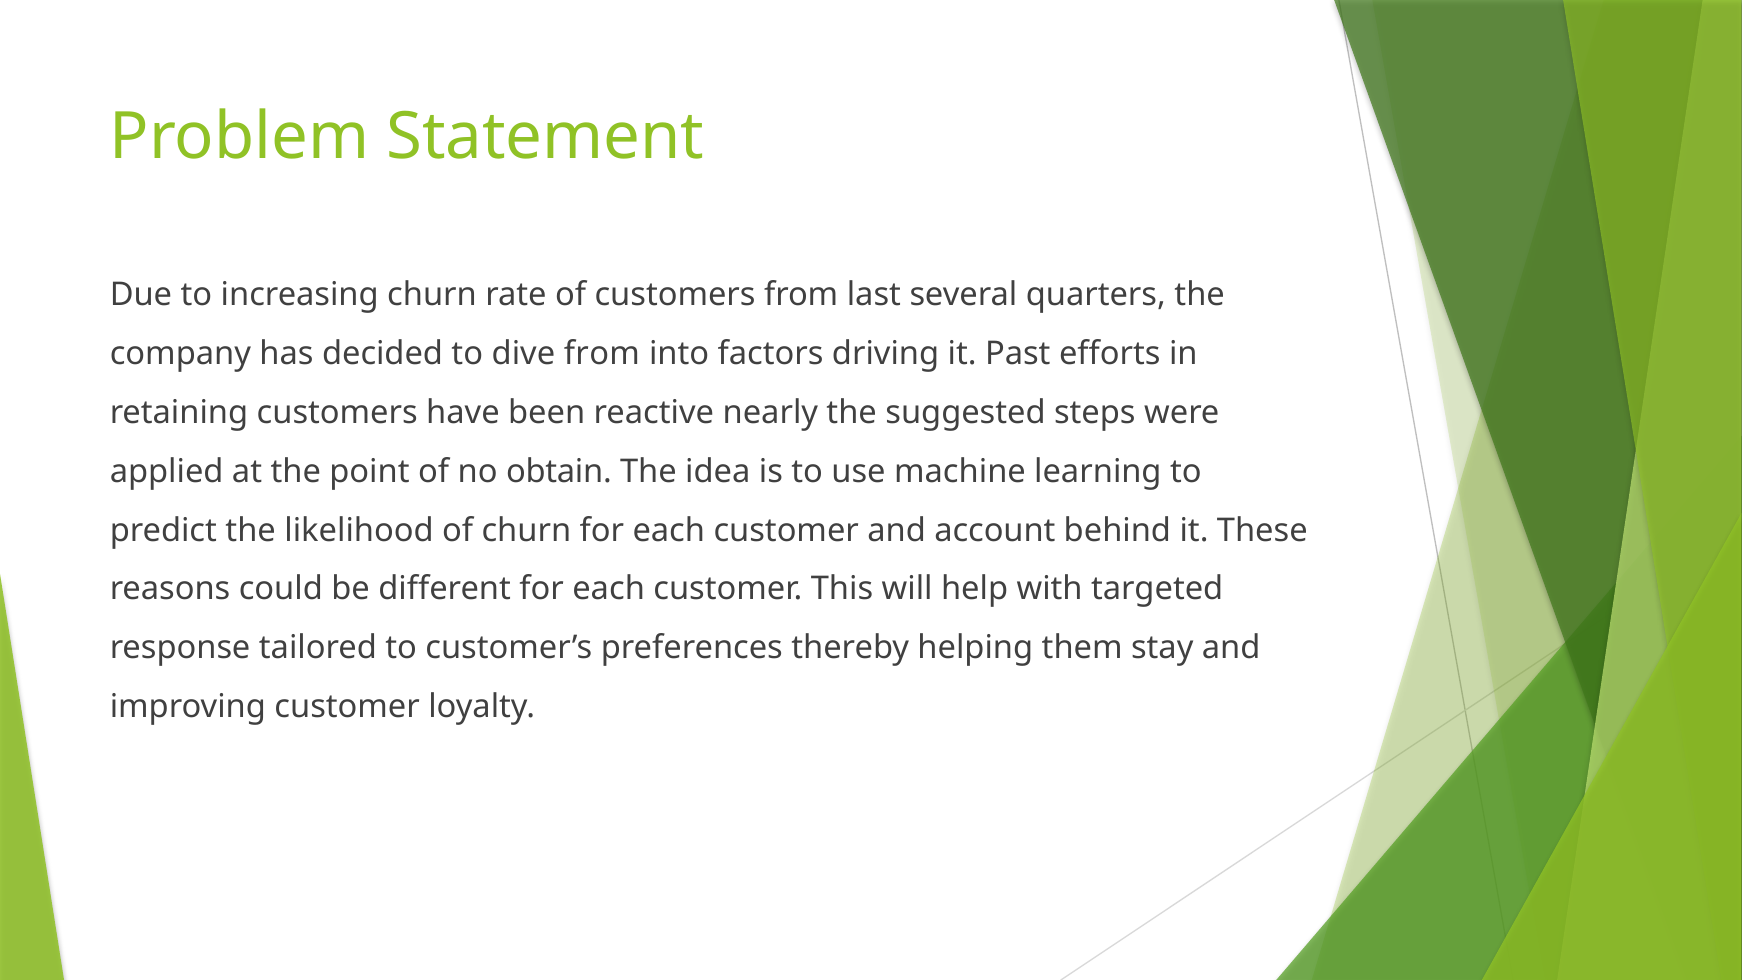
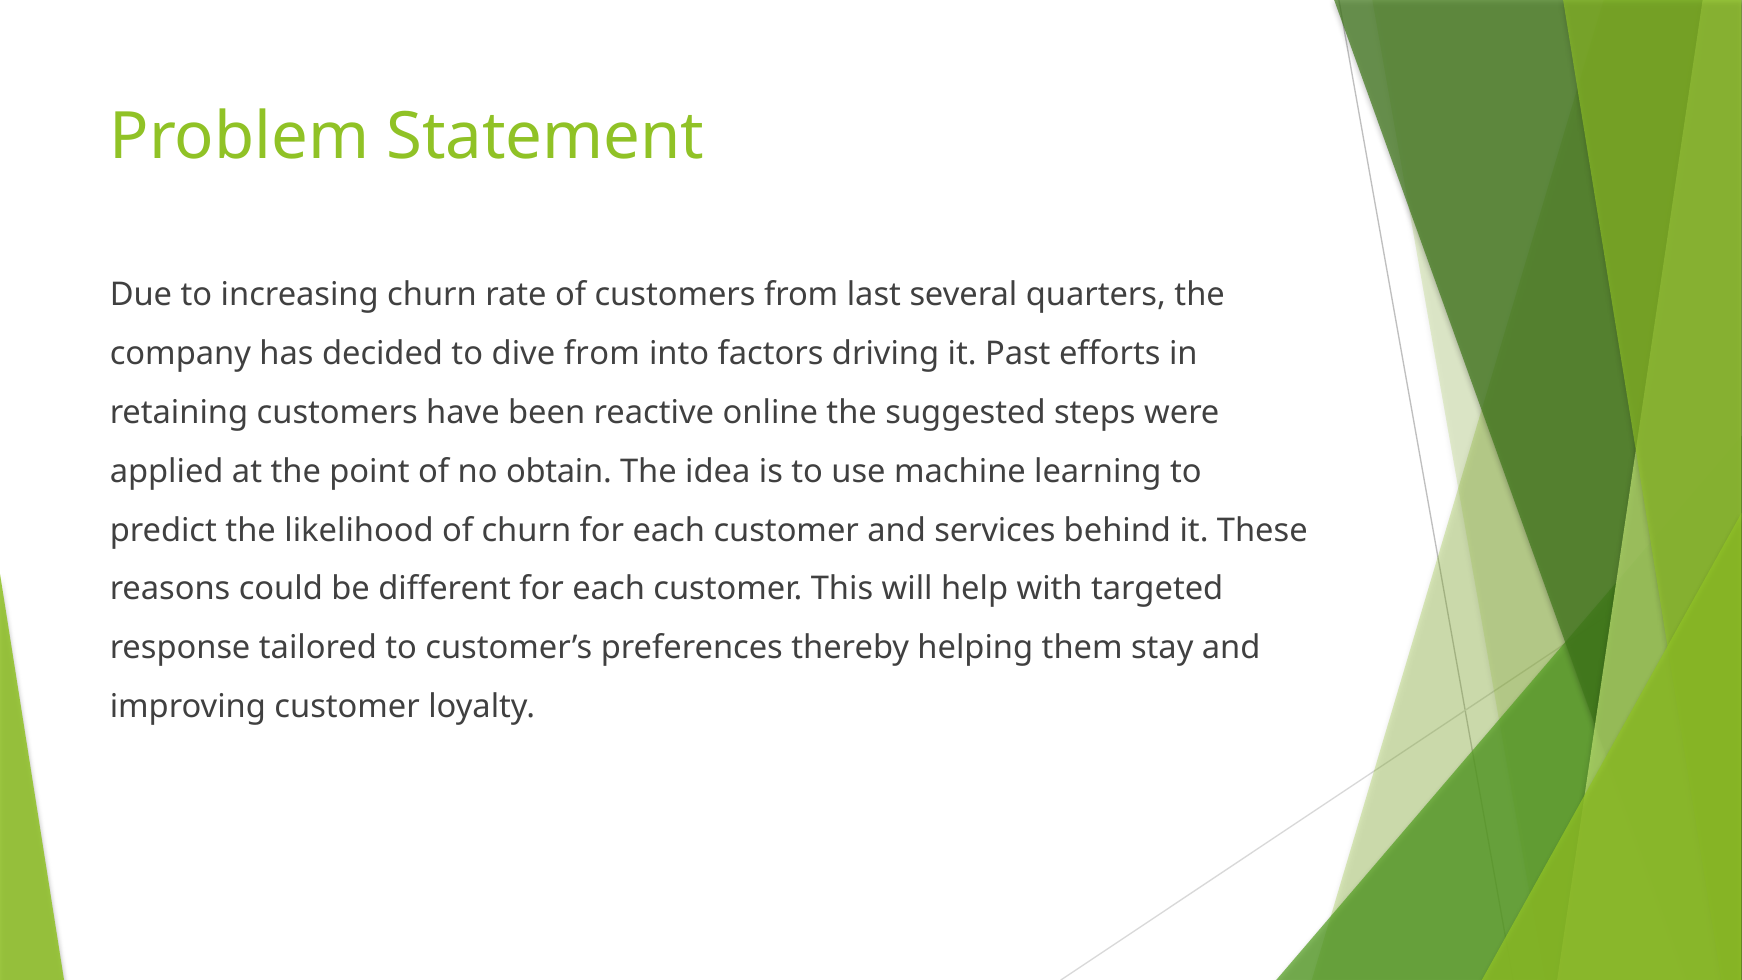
nearly: nearly -> online (770, 413)
account: account -> services (995, 530)
